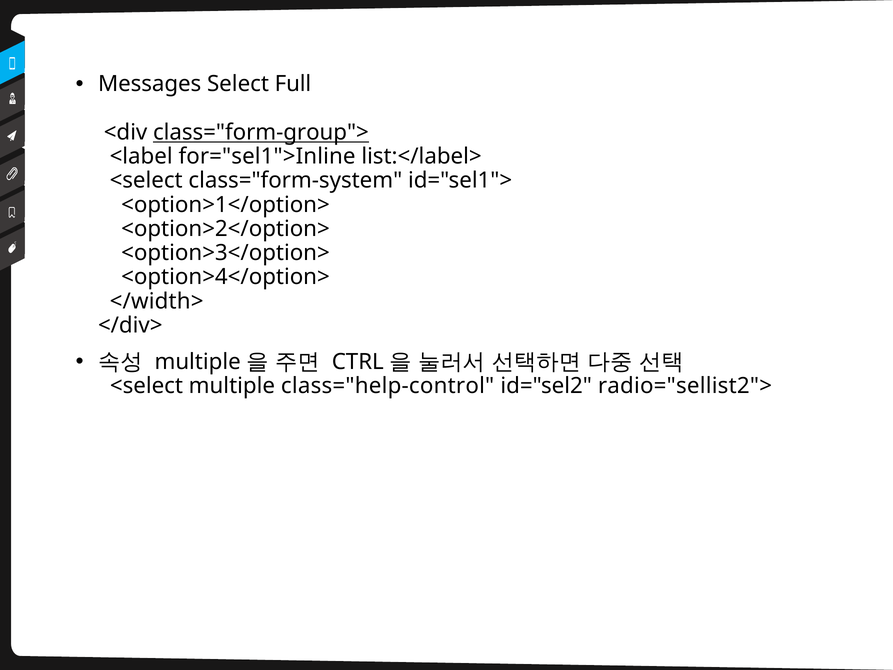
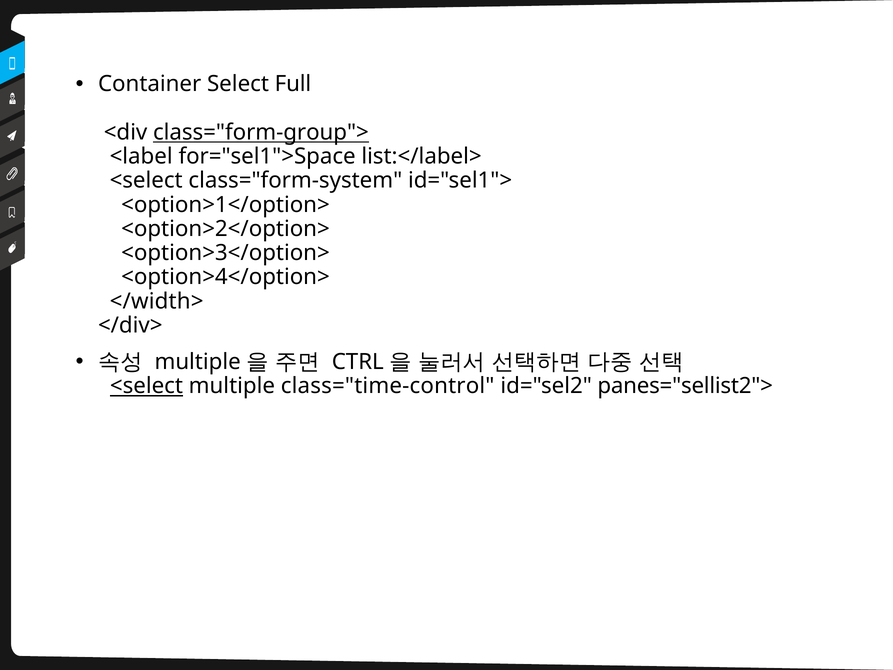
Messages: Messages -> Container (150, 84)
for="sel1">Inline: for="sel1">Inline -> for="sel1">Space (267, 156)
<select underline: none -> present (146, 386)
class="help-control: class="help-control -> class="time-control (388, 386)
radio="sellist2">: radio="sellist2"> -> panes="sellist2"> (685, 386)
